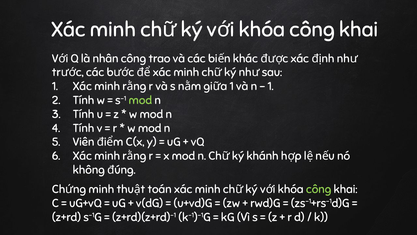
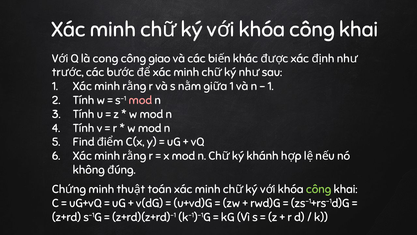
nhân: nhân -> cong (105, 58)
trao: trao -> giao (159, 58)
mod colour: light green -> pink (140, 100)
Viên: Viên -> Find (84, 142)
